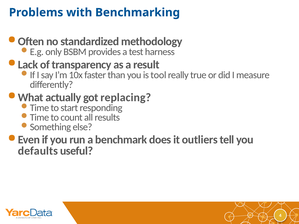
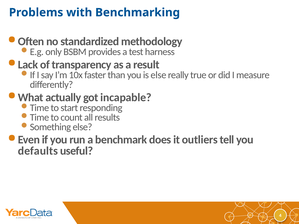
is tool: tool -> else (158, 75)
replacing: replacing -> incapable (126, 98)
